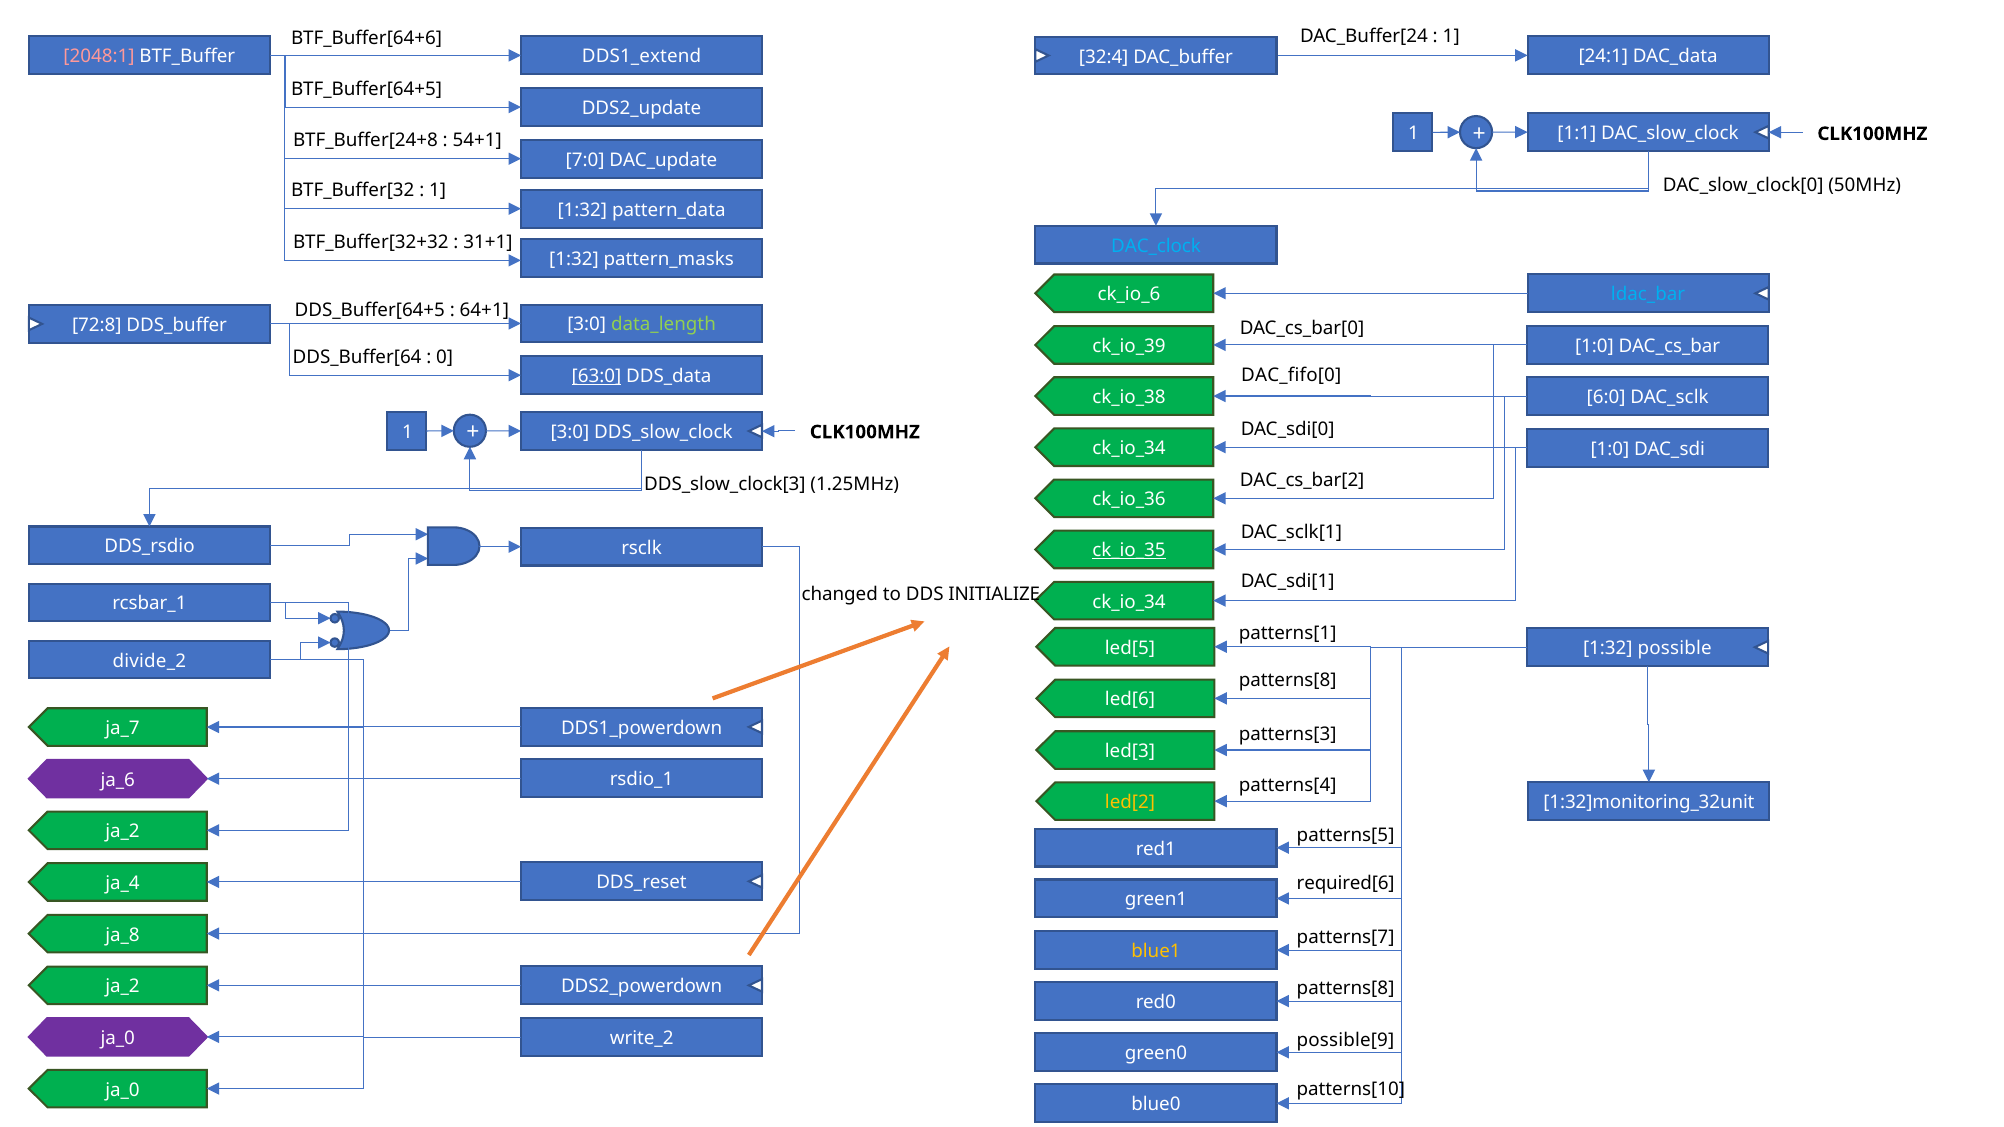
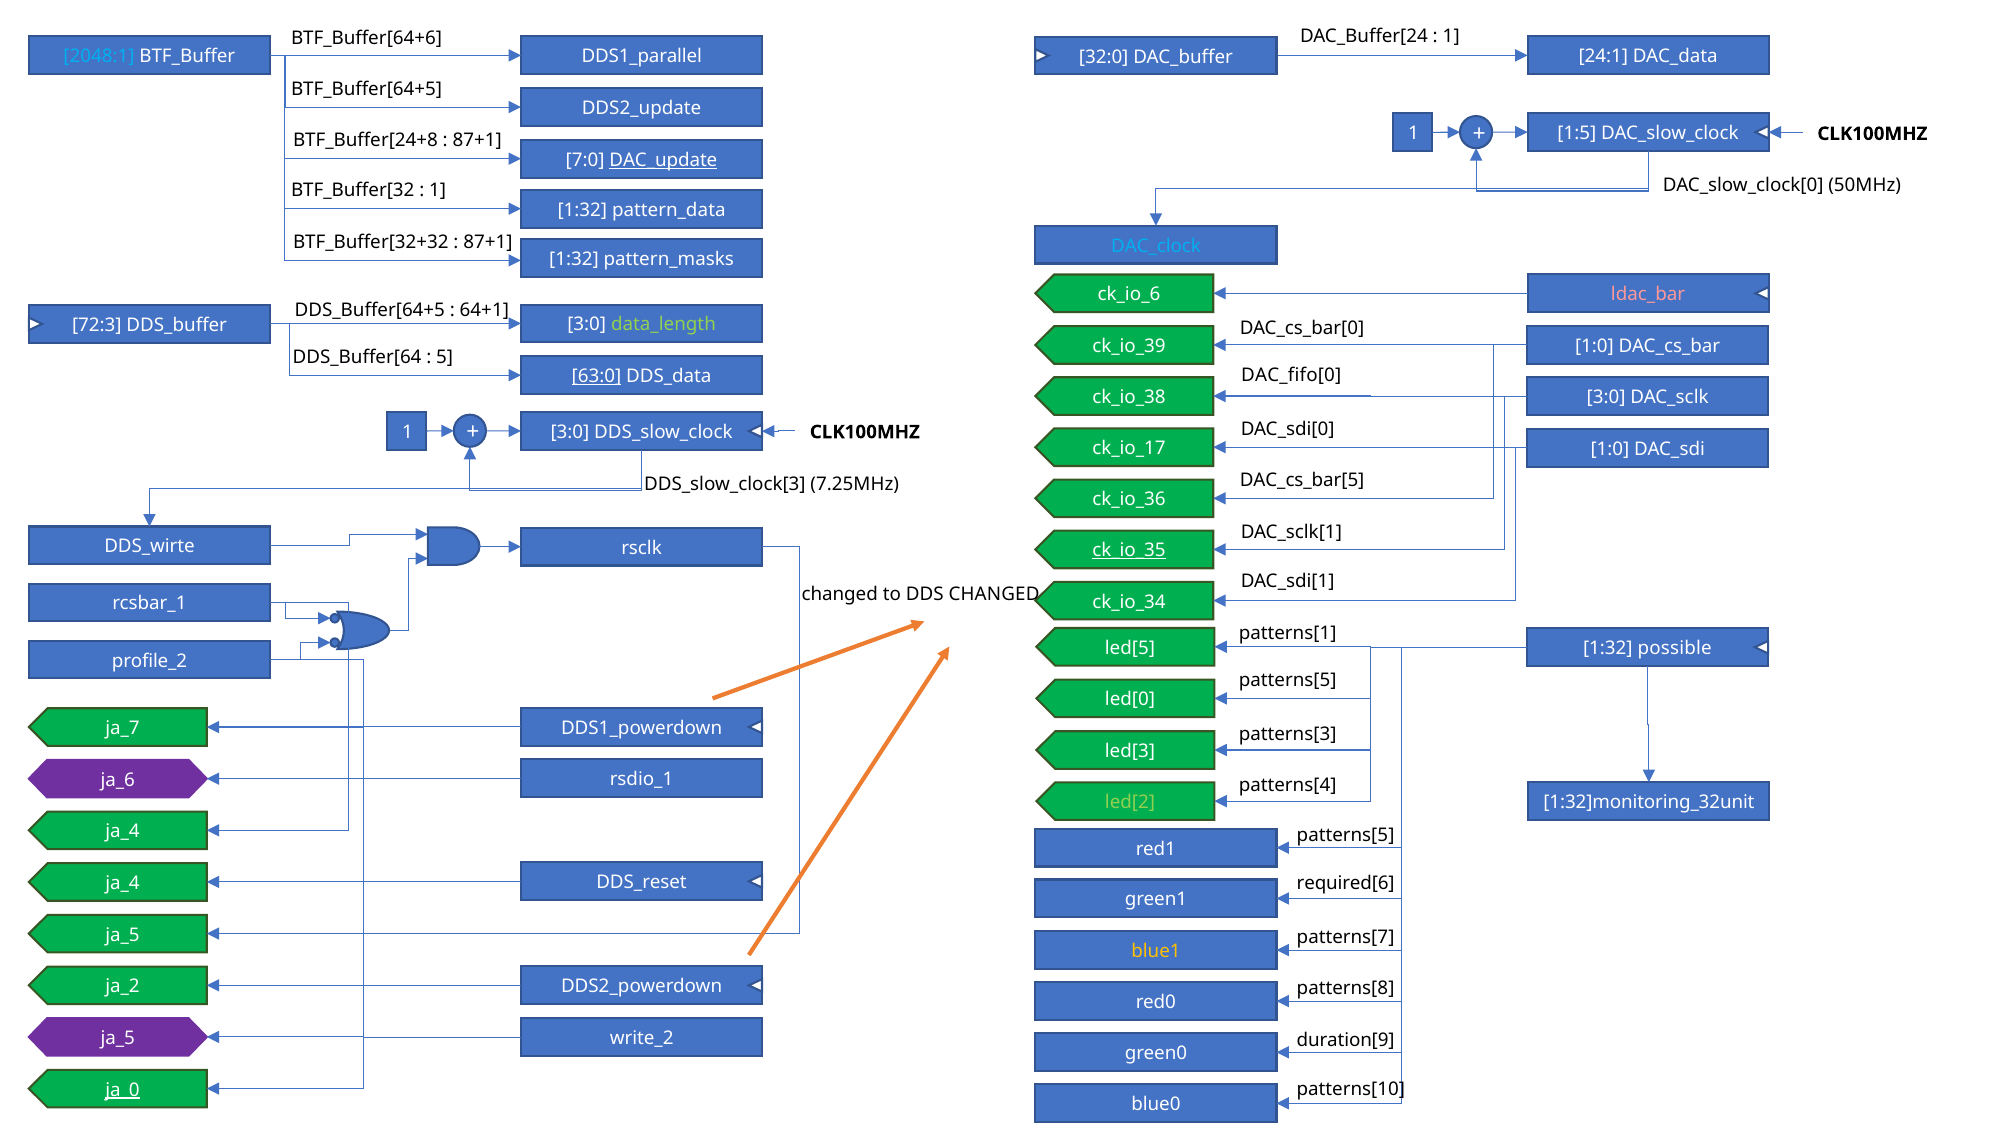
2048:1 colour: pink -> light blue (99, 57)
DDS1_extend: DDS1_extend -> DDS1_parallel (642, 57)
32:4: 32:4 -> 32:0 (1104, 57)
1:1: 1:1 -> 1:5 (1577, 133)
54+1: 54+1 -> 87+1 (477, 141)
DAC_update underline: none -> present (663, 160)
31+1: 31+1 -> 87+1 (488, 242)
ldac_bar colour: light blue -> pink (1648, 295)
72:8: 72:8 -> 72:3 (97, 325)
0: 0 -> 5 (445, 357)
6:0: 6:0 -> 3:0 (1606, 398)
ck_io_34: ck_io_34 -> ck_io_17 (1129, 449)
DAC_cs_bar[2: DAC_cs_bar[2 -> DAC_cs_bar[5 (1302, 480)
1.25MHz: 1.25MHz -> 7.25MHz (855, 485)
DDS_rsdio: DDS_rsdio -> DDS_wirte (150, 547)
DDS INITIALIZE: INITIALIZE -> CHANGED (994, 595)
divide_2: divide_2 -> profile_2 (150, 661)
patterns[8: patterns[8 -> patterns[5 (1288, 681)
led[6: led[6 -> led[0 (1130, 700)
led[2 colour: yellow -> light green (1130, 803)
ja_2: ja_2 -> ja_4 (122, 832)
ja_8: ja_8 -> ja_5 (122, 935)
ja_0: ja_0 -> ja_5 (118, 1038)
possible[9: possible[9 -> duration[9 (1346, 1040)
ja_0 underline: none -> present (122, 1090)
